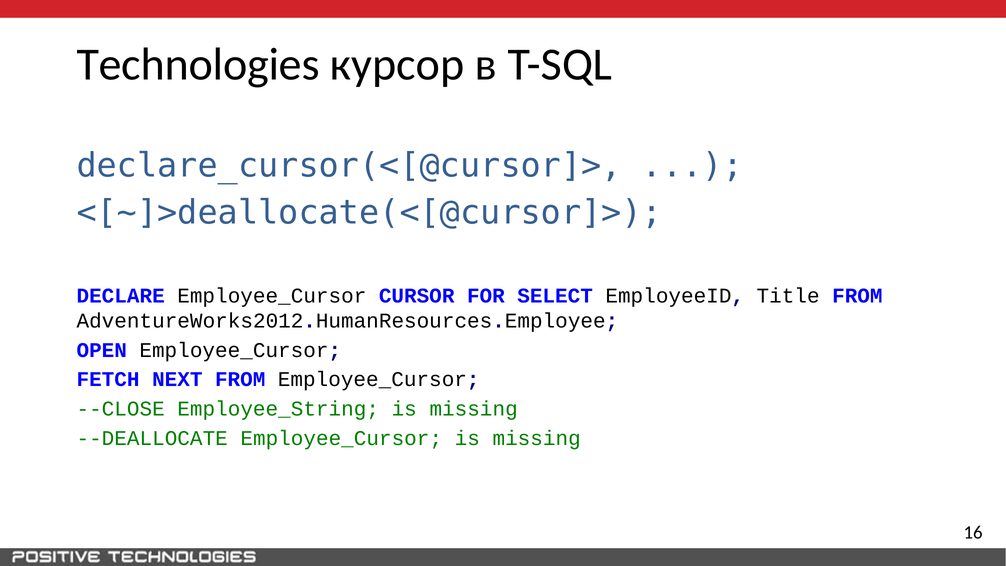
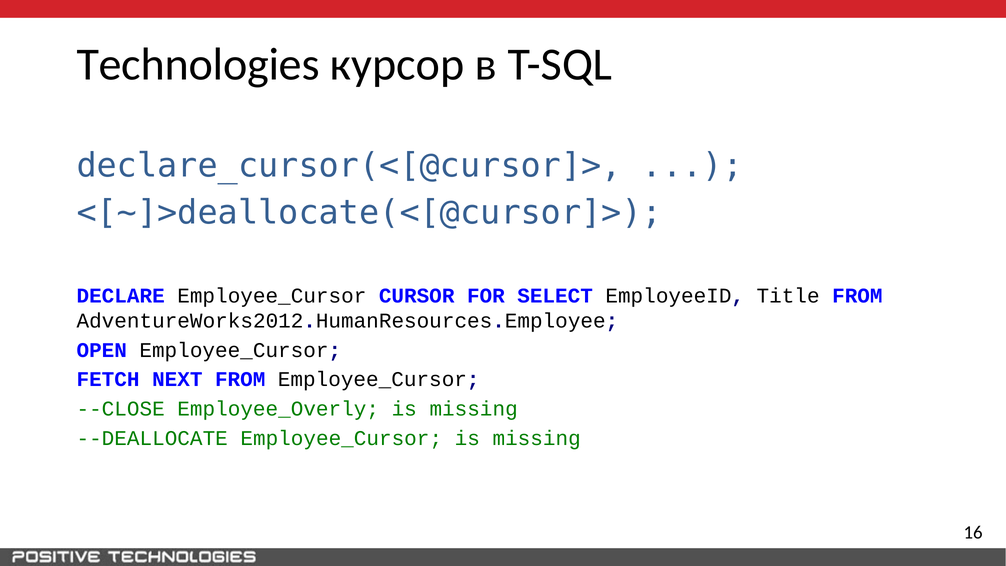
Employee_String: Employee_String -> Employee_Overly (278, 409)
